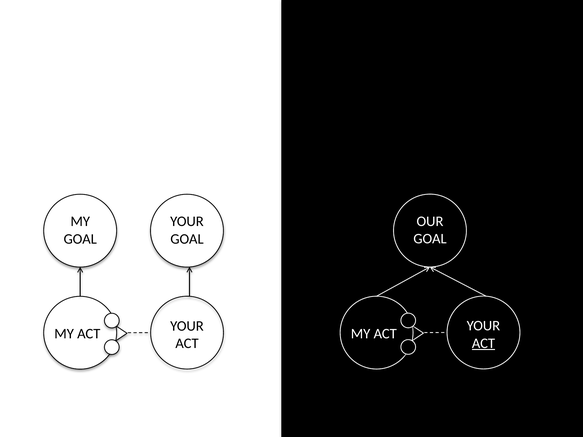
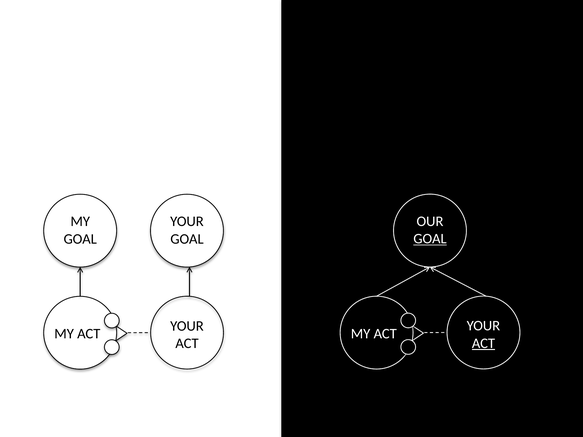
GOAL underline: none -> present (430, 239)
